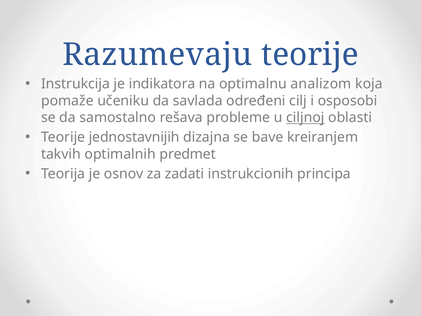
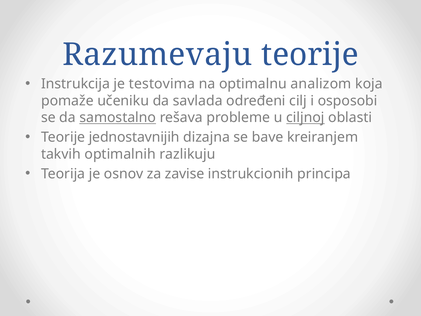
indikatora: indikatora -> testovima (162, 84)
samostalno underline: none -> present (118, 117)
predmet: predmet -> razlikuju (188, 154)
zadati: zadati -> zavise (185, 174)
